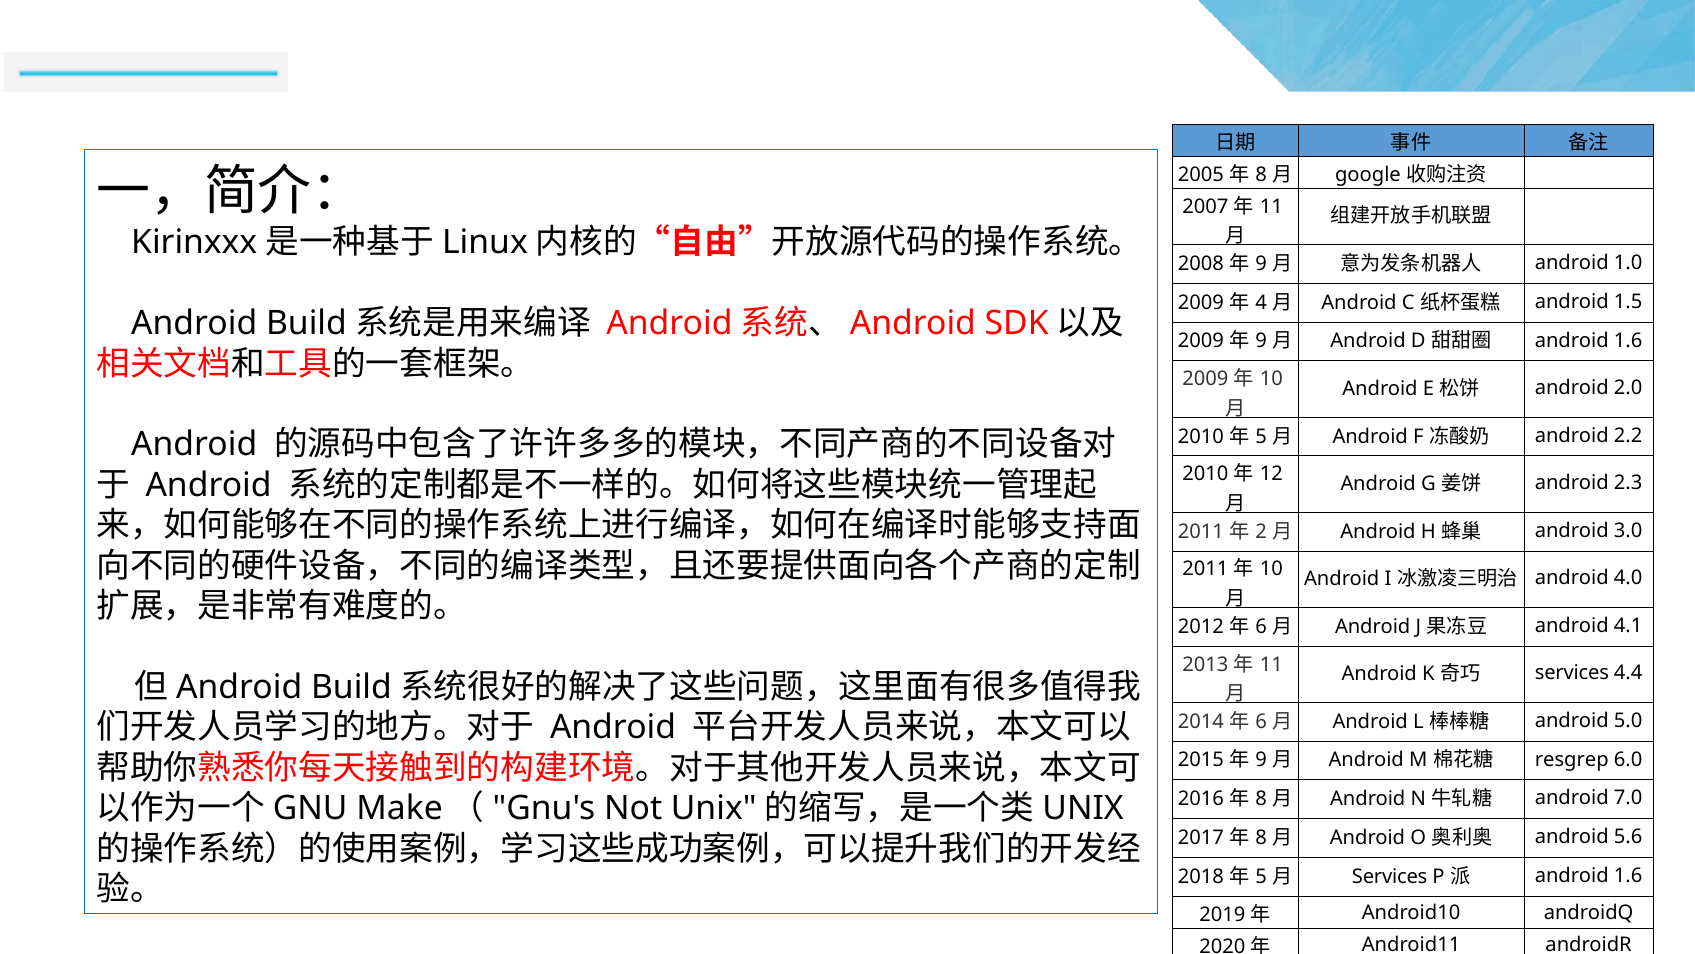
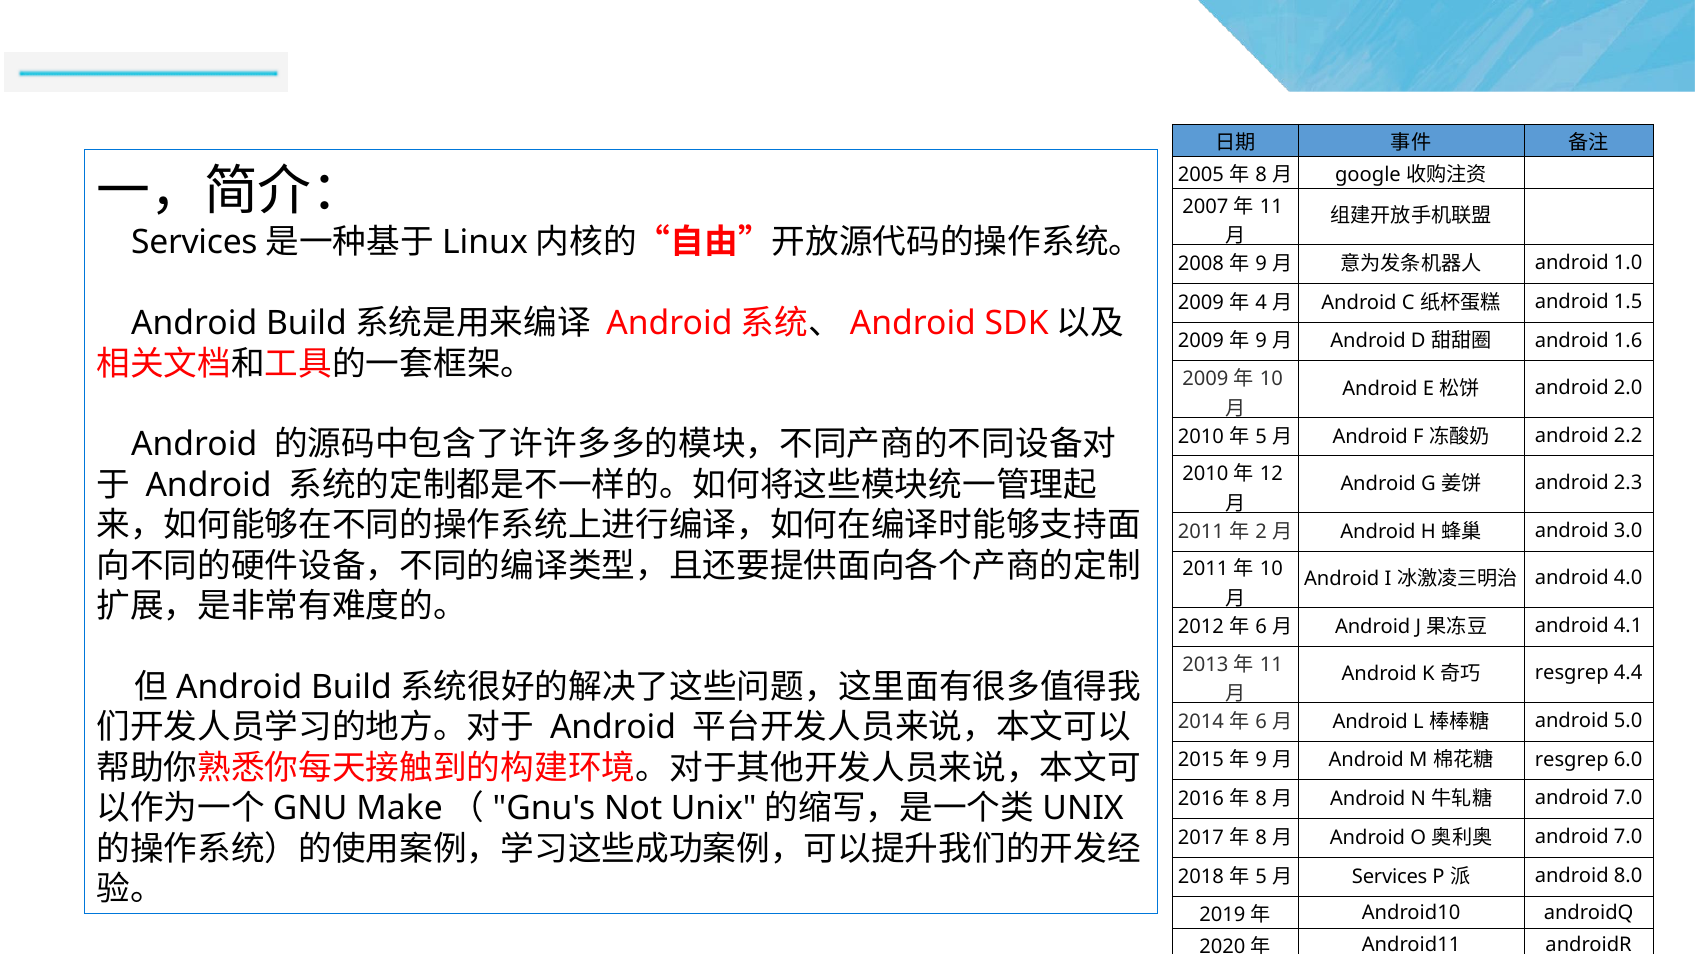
Kirinxxx: Kirinxxx -> Services (194, 243)
services: services -> resgrep (1572, 673)
5.6: 5.6 -> 7.0 (1628, 836)
1.6: 1.6 -> 8.0 (1628, 875)
